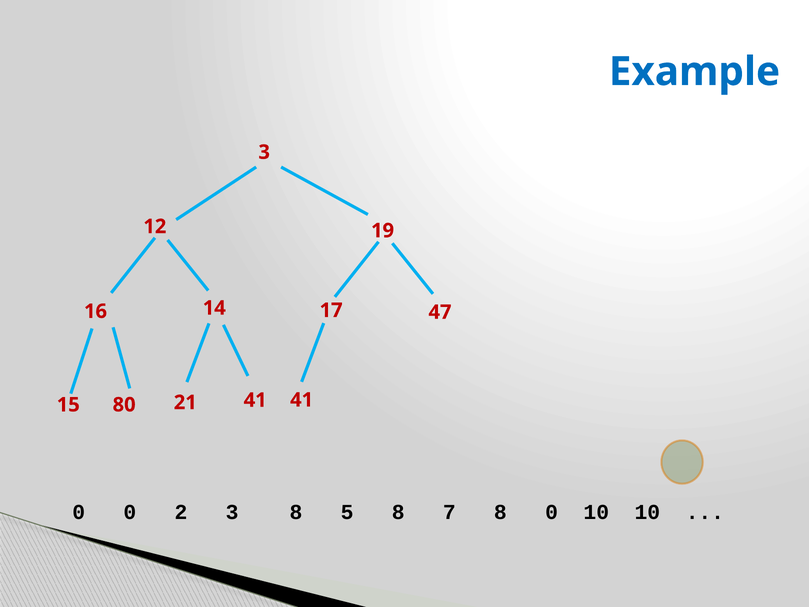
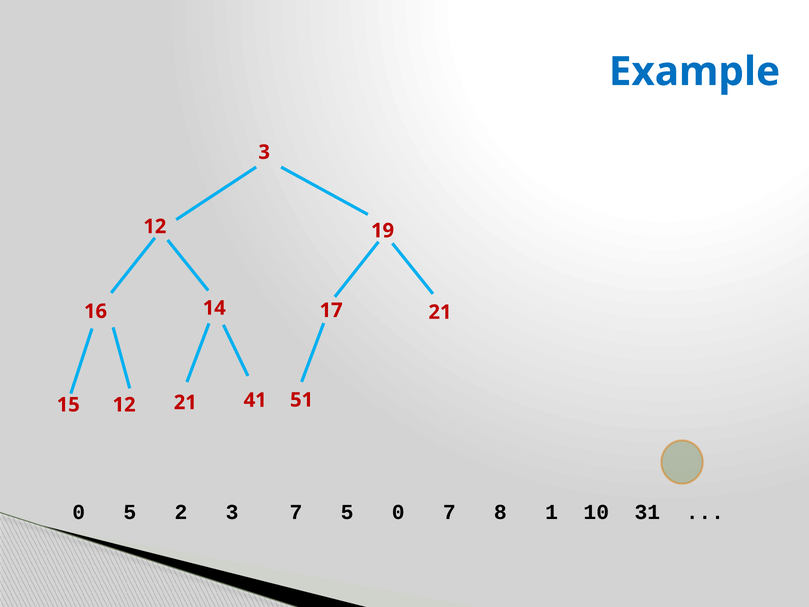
17 47: 47 -> 21 (440, 312)
21 41: 41 -> 51 (302, 400)
15 80: 80 -> 12 (124, 405)
0 0: 0 -> 5 (130, 512)
3 8: 8 -> 7 (296, 512)
5 8: 8 -> 0 (398, 512)
8 0: 0 -> 1 (552, 512)
10 10: 10 -> 31 (647, 512)
